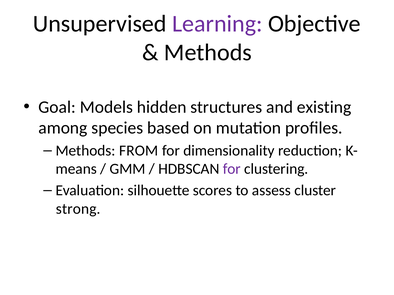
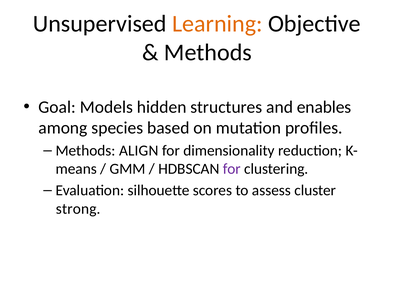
Learning colour: purple -> orange (217, 24)
existing: existing -> enables (324, 107)
FROM: FROM -> ALIGN (139, 151)
